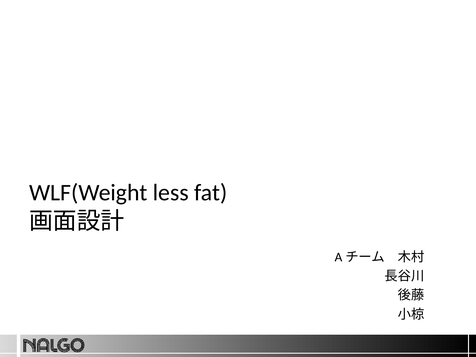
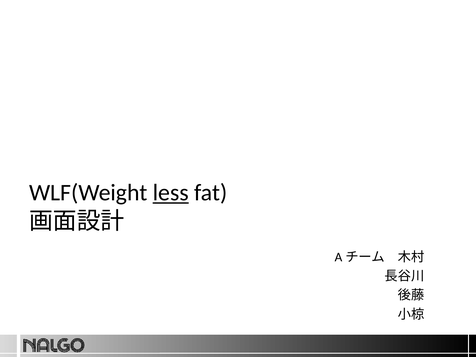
less underline: none -> present (171, 193)
